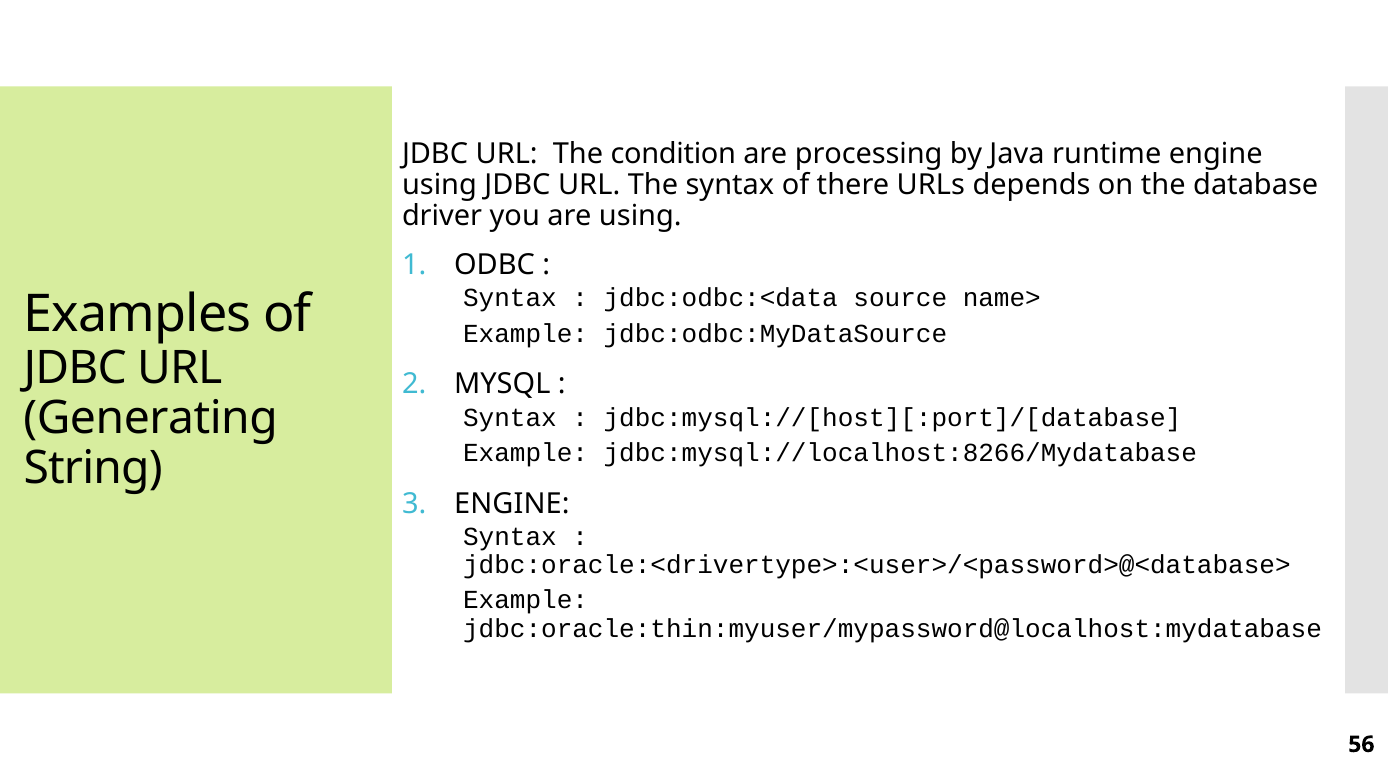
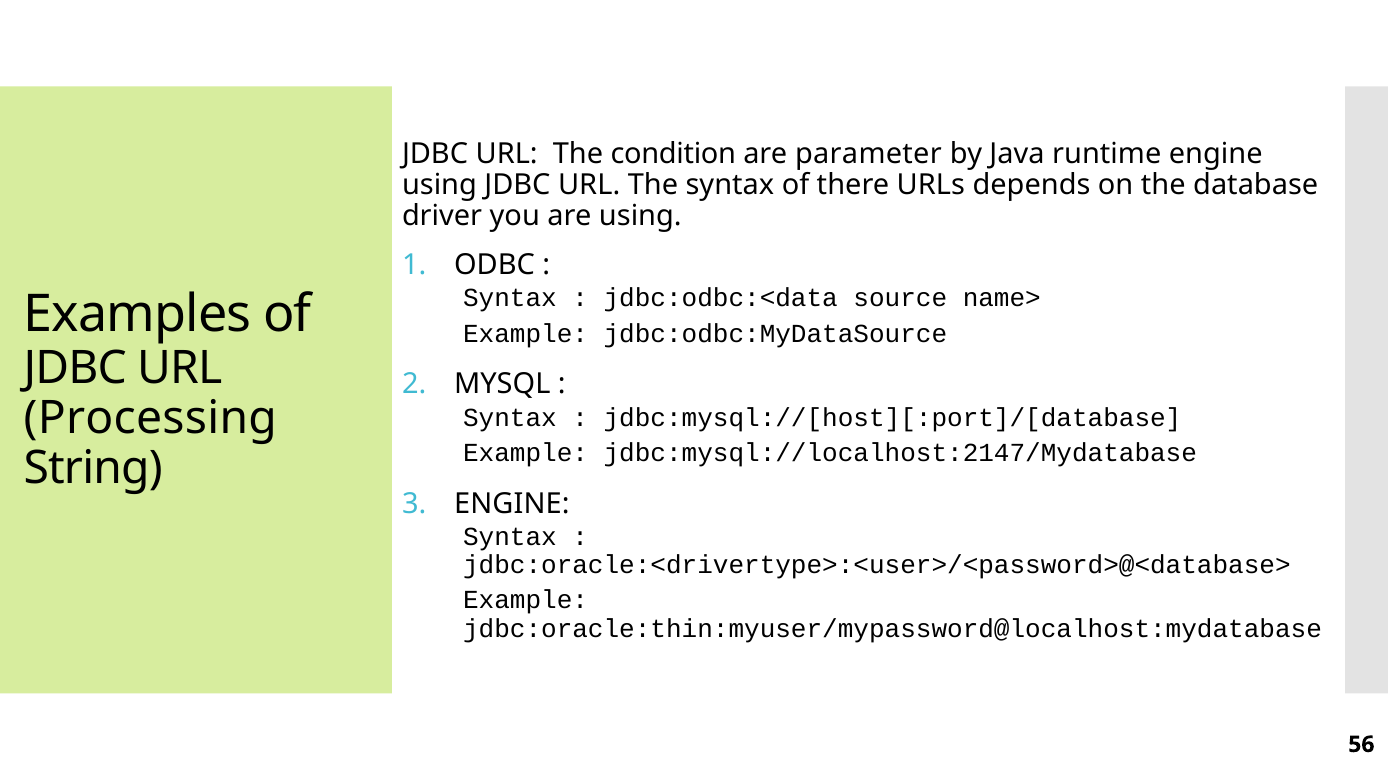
processing: processing -> parameter (868, 154)
Generating: Generating -> Processing (150, 418)
jdbc:mysql://localhost:8266/Mydatabase: jdbc:mysql://localhost:8266/Mydatabase -> jdbc:mysql://localhost:2147/Mydatabase (900, 453)
